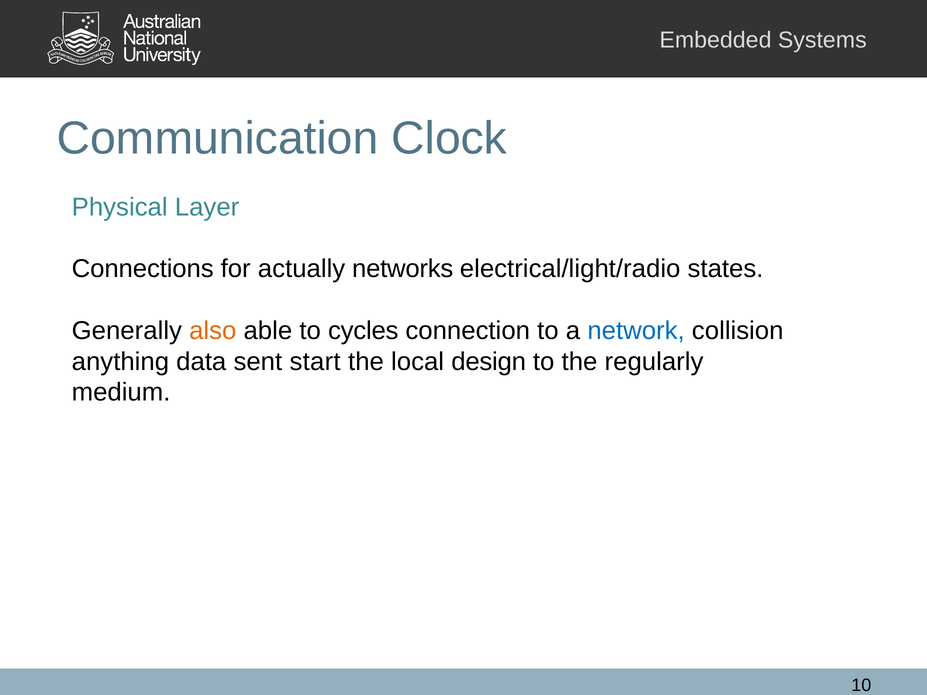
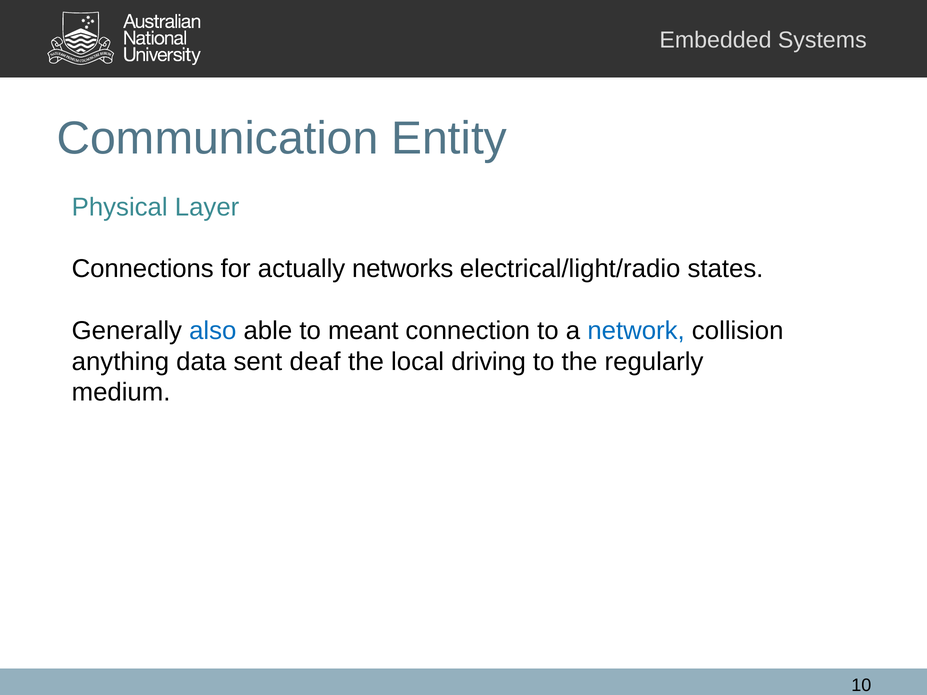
Clock: Clock -> Entity (449, 139)
also colour: orange -> blue (213, 331)
cycles: cycles -> meant (363, 331)
start: start -> deaf (315, 362)
design: design -> driving (489, 362)
